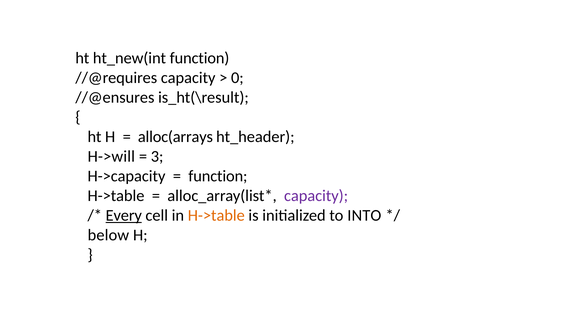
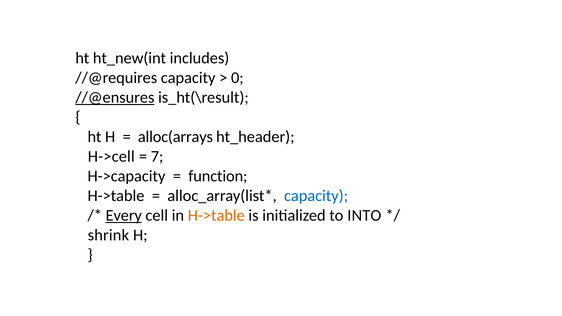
ht_new(int function: function -> includes (200, 58)
//@ensures underline: none -> present (115, 97)
H->will: H->will -> H->cell (111, 156)
3: 3 -> 7 (157, 156)
capacity colour: purple -> blue (316, 196)
below: below -> shrink (108, 235)
